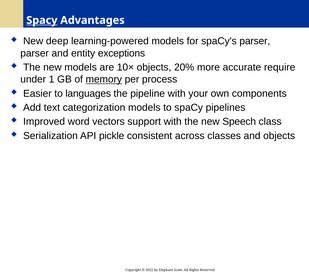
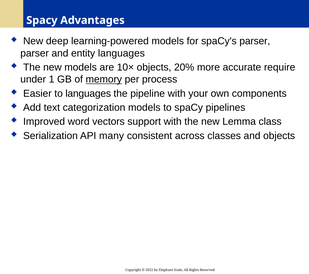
Spacy underline: present -> none (42, 20)
entity exceptions: exceptions -> languages (121, 53)
Speech: Speech -> Lemma (239, 121)
pickle: pickle -> many (112, 135)
